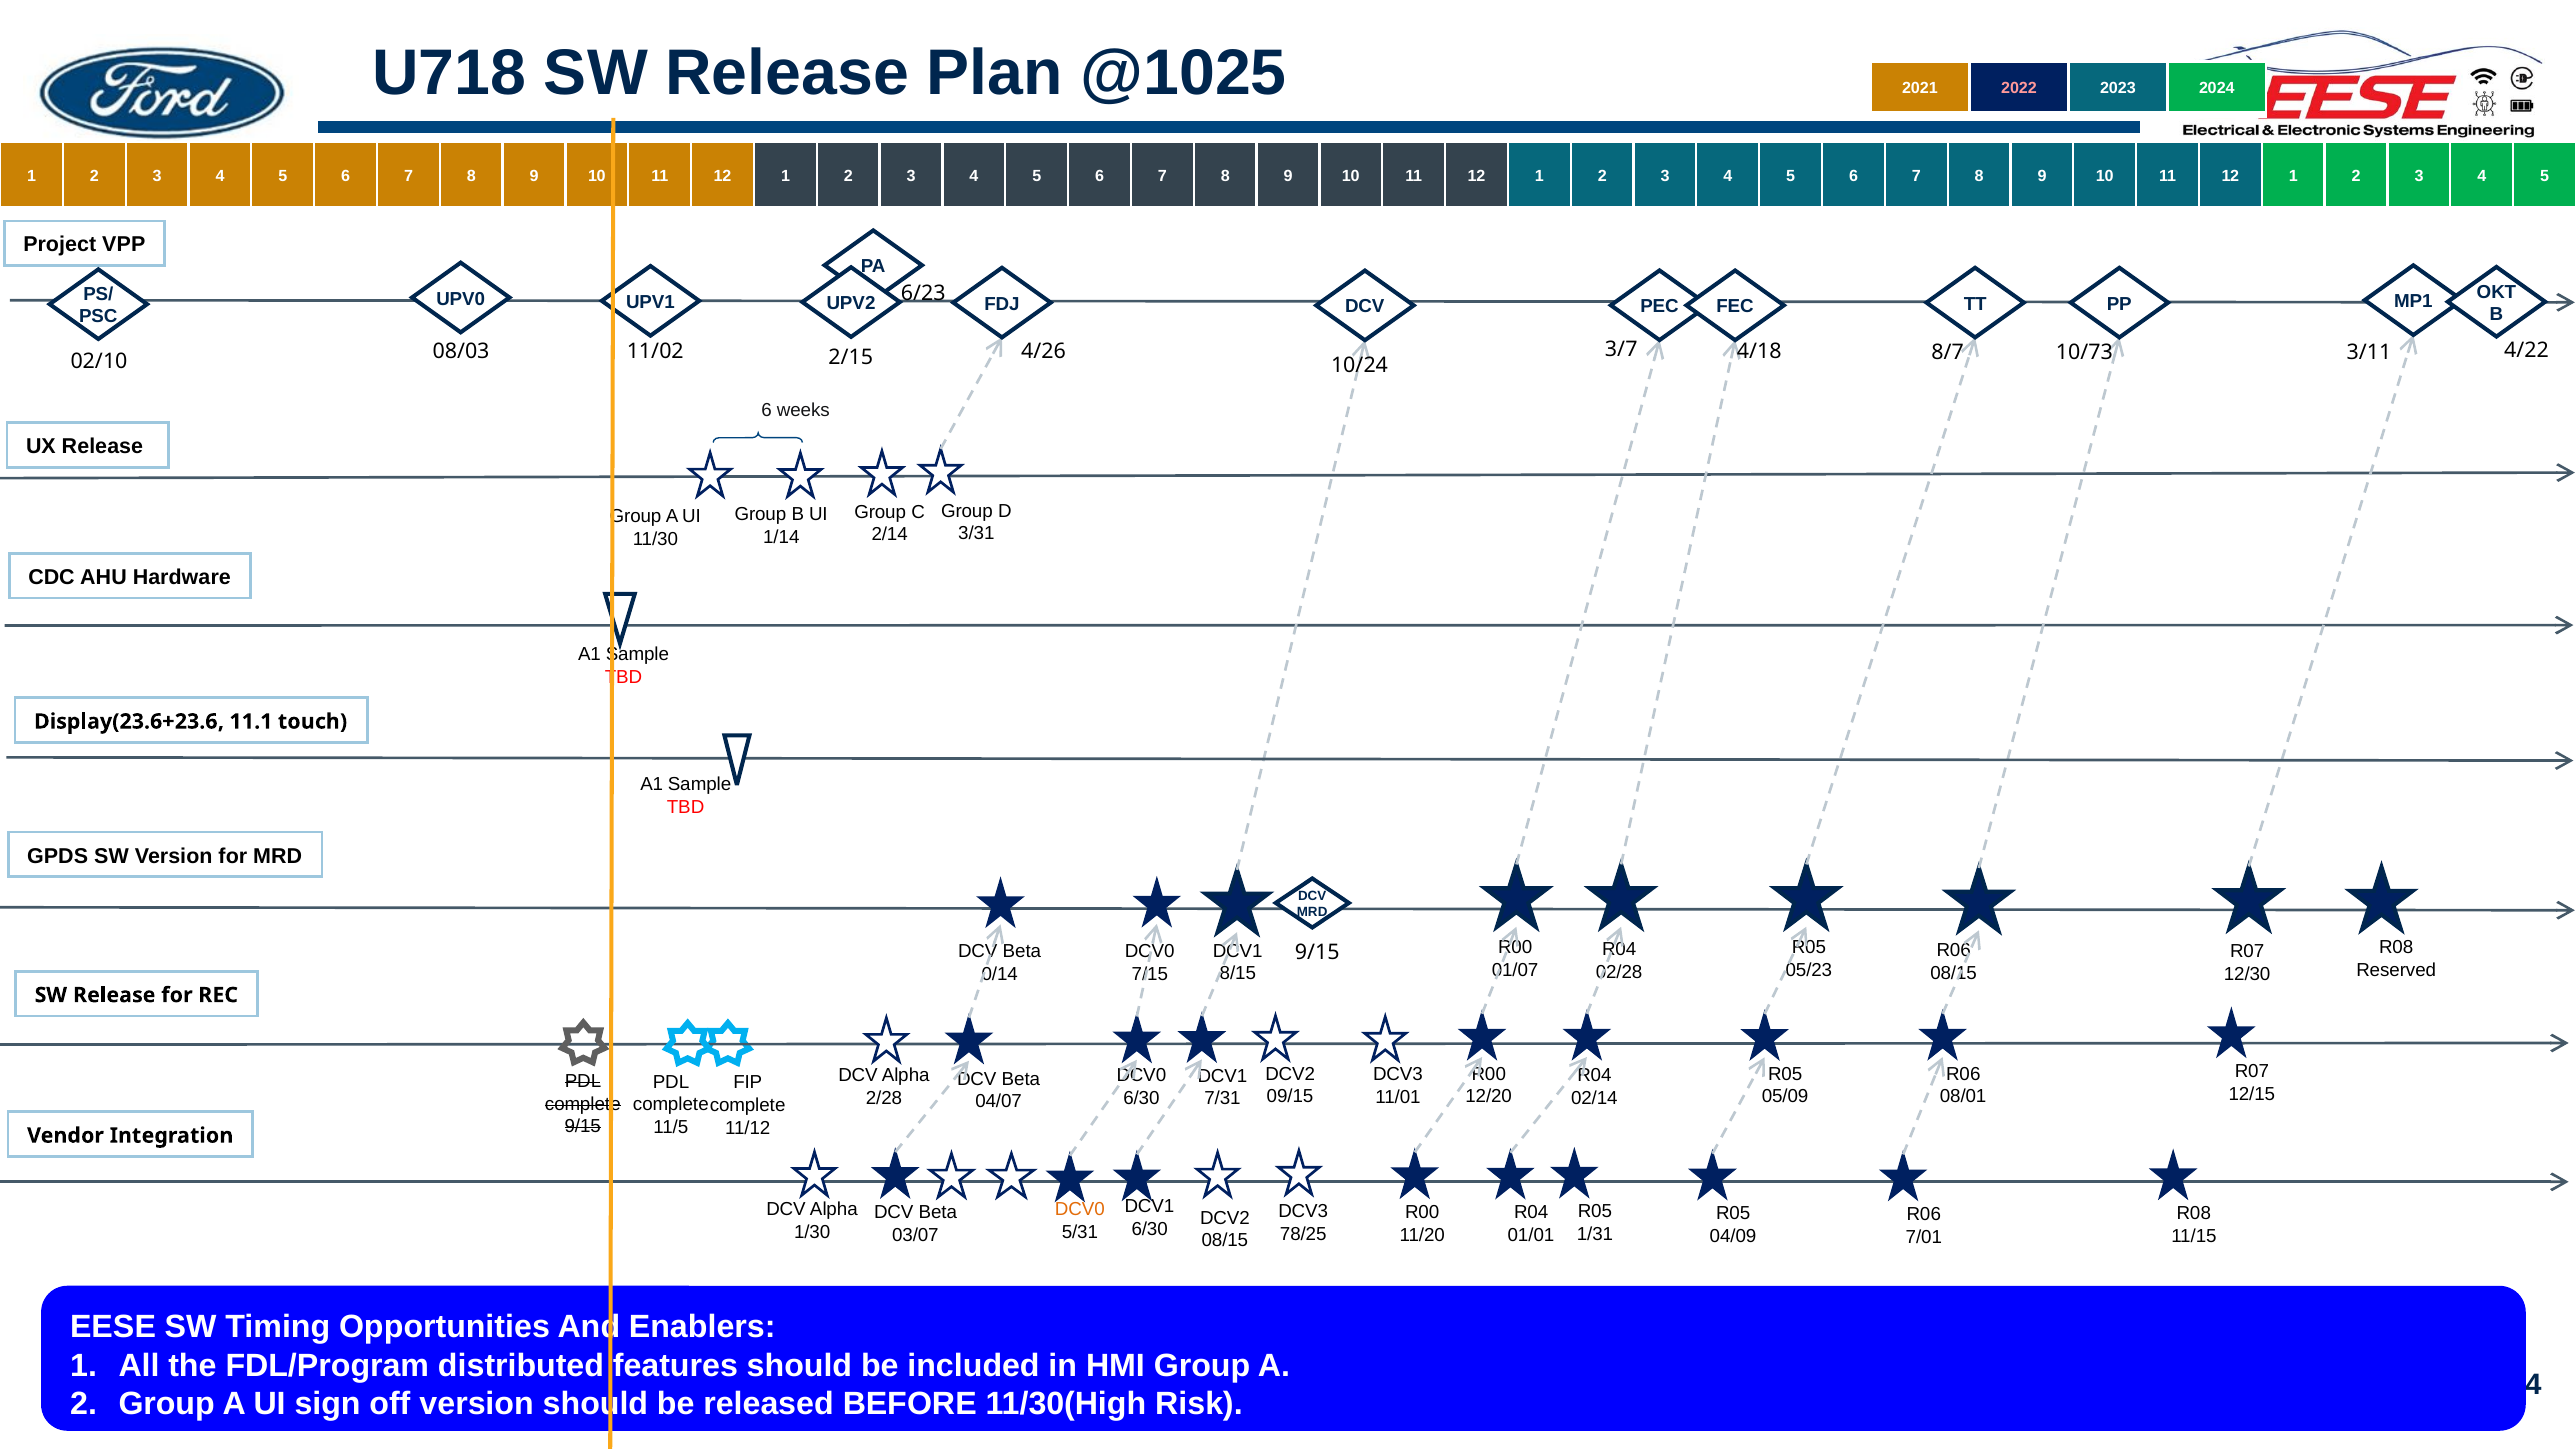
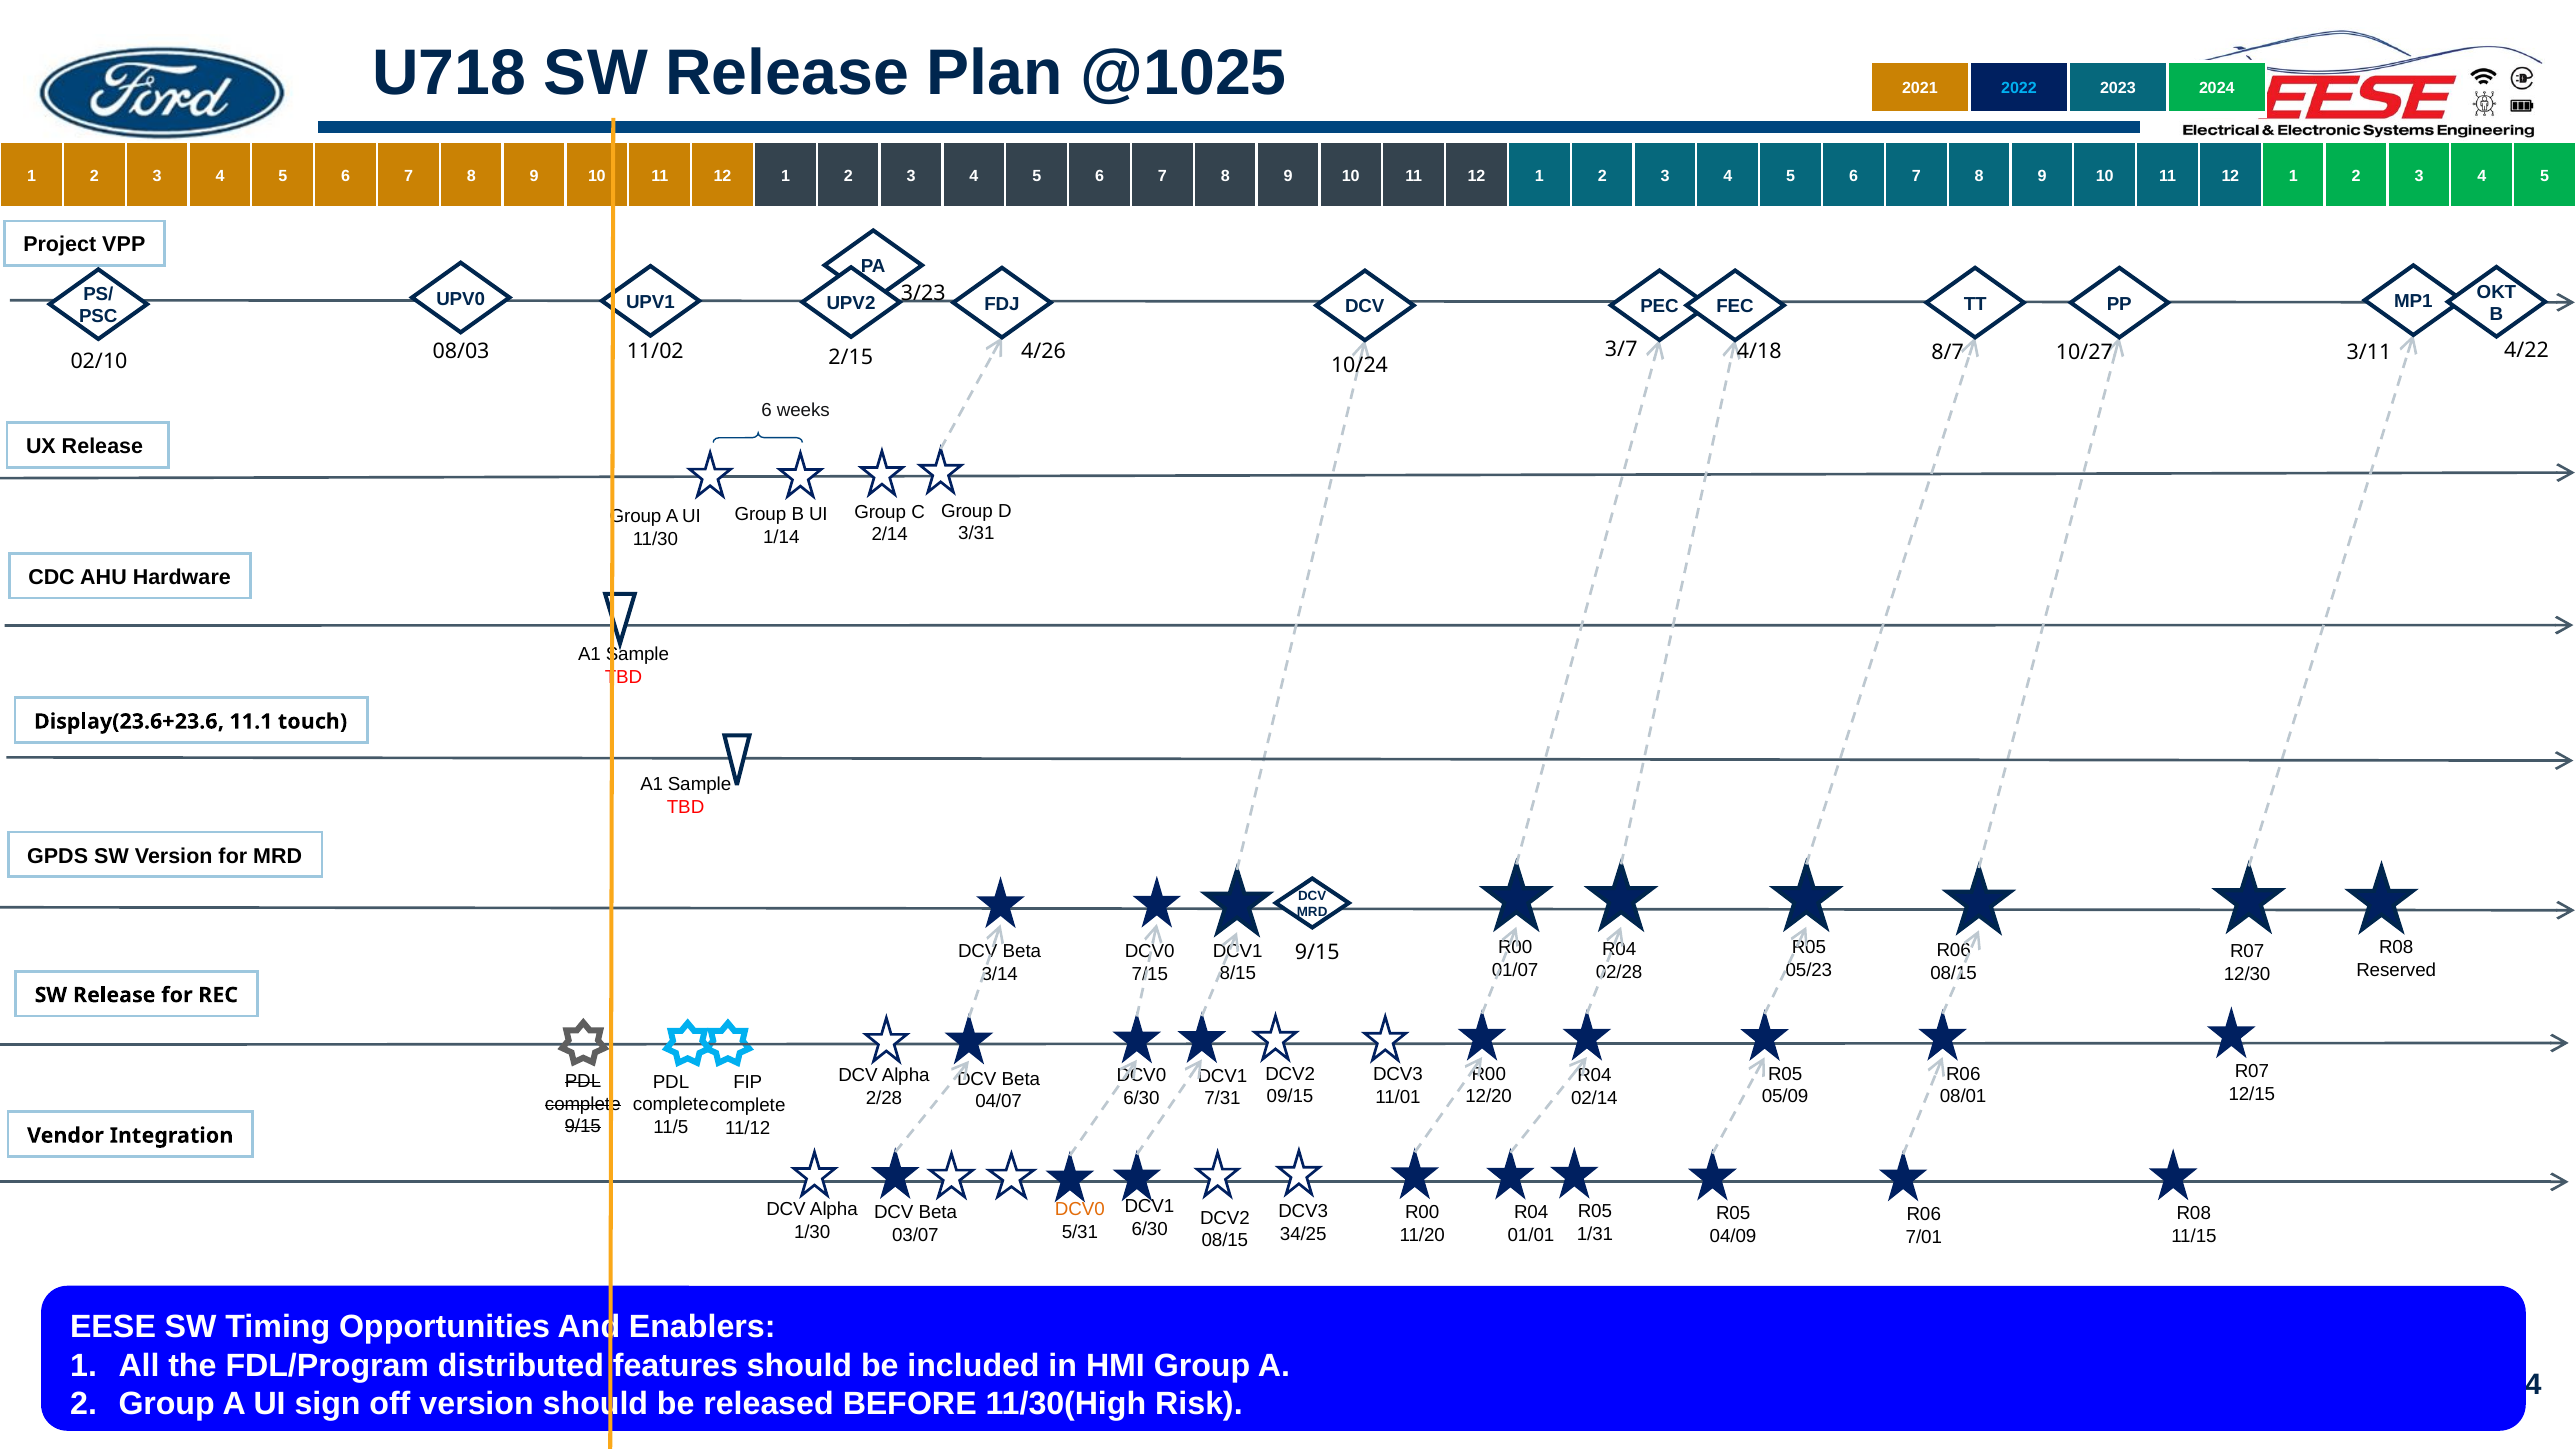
2022 colour: pink -> light blue (2019, 88)
6/23: 6/23 -> 3/23 (923, 294)
10/73: 10/73 -> 10/27 (2084, 352)
0/14: 0/14 -> 3/14 (1000, 974)
78/25: 78/25 -> 34/25 (1303, 1234)
